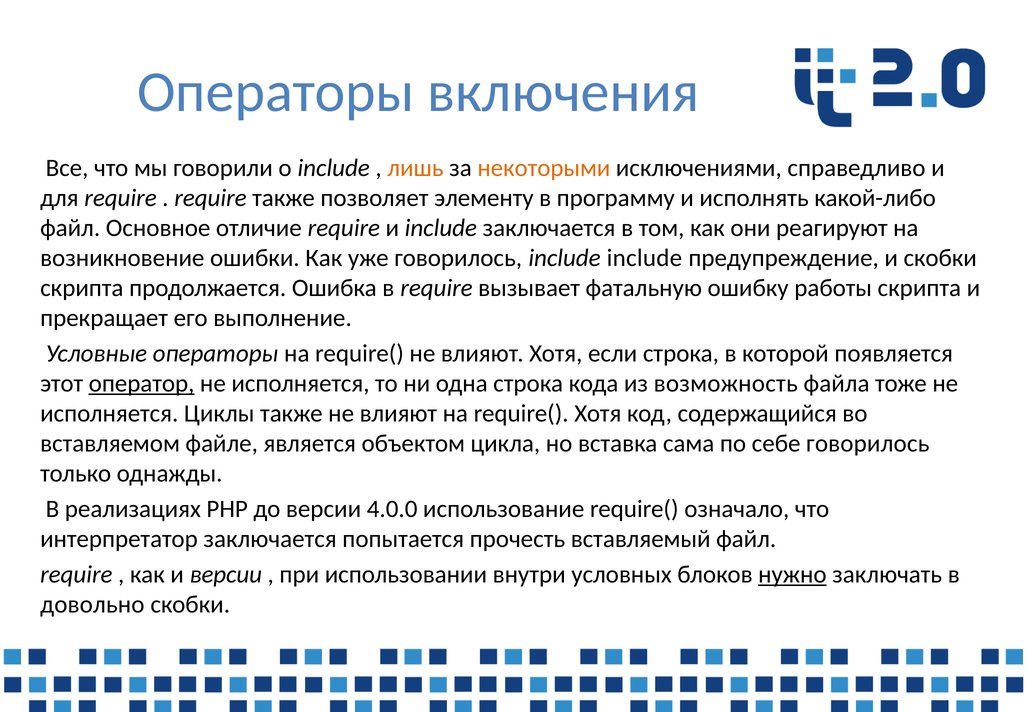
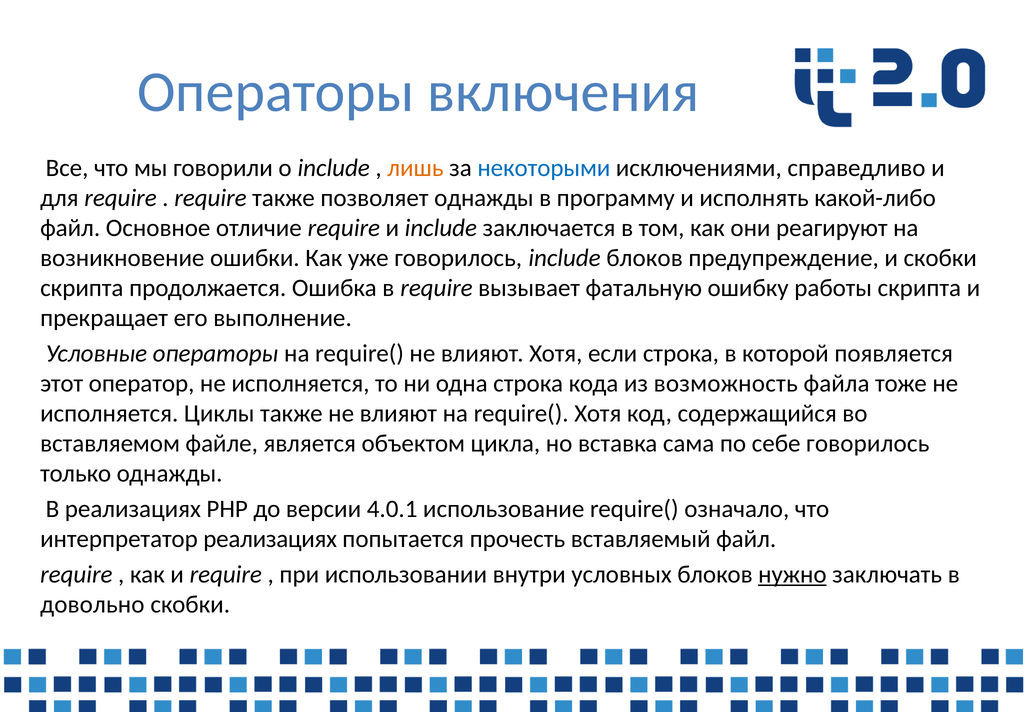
некоторыми colour: orange -> blue (544, 168)
позволяет элементу: элементу -> однажды (484, 198)
include include: include -> блоков (645, 258)
оператор underline: present -> none (142, 384)
4.0.0: 4.0.0 -> 4.0.1 (392, 509)
интерпретатор заключается: заключается -> реализациях (270, 539)
и версии: версии -> require (226, 575)
